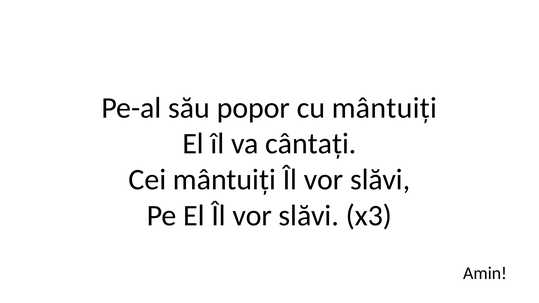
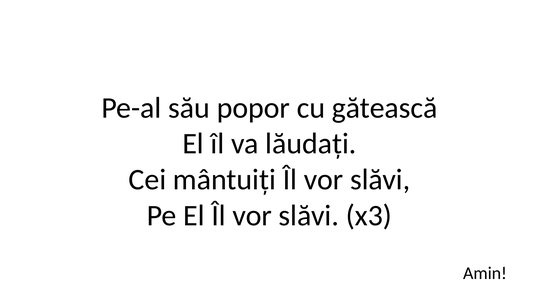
cu mântuiți: mântuiți -> gătească (385, 108)
cântați: cântați -> lăudați (311, 144)
